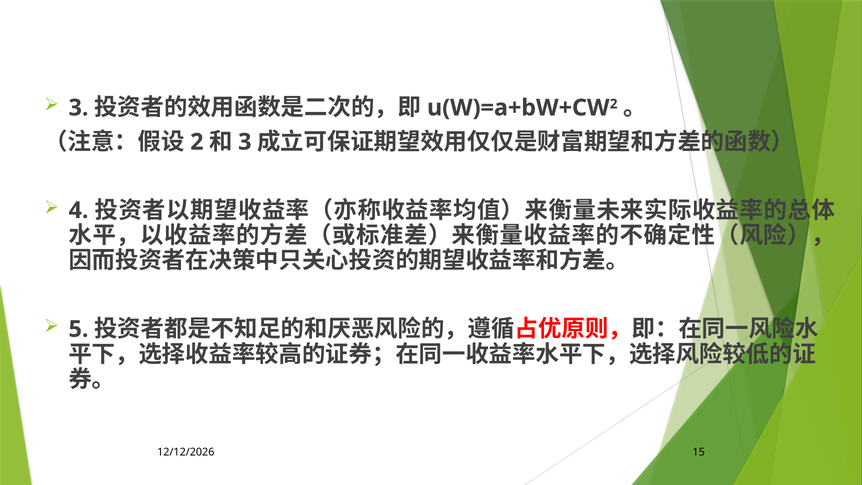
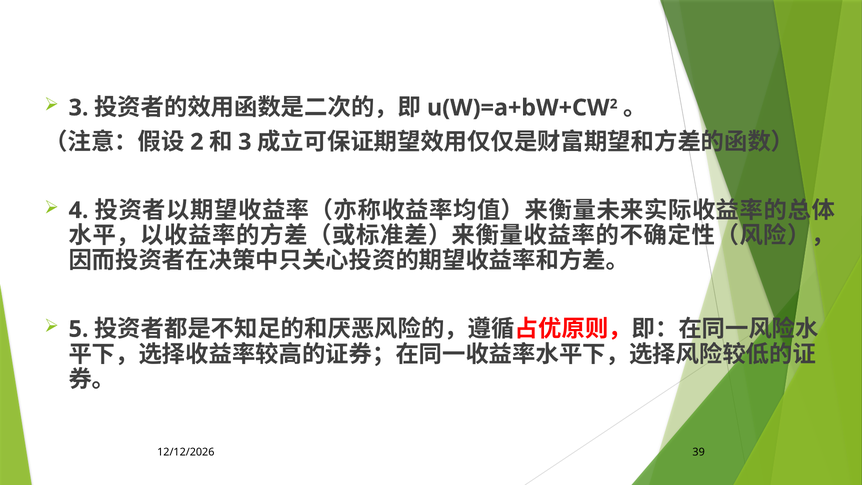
15: 15 -> 39 (699, 452)
